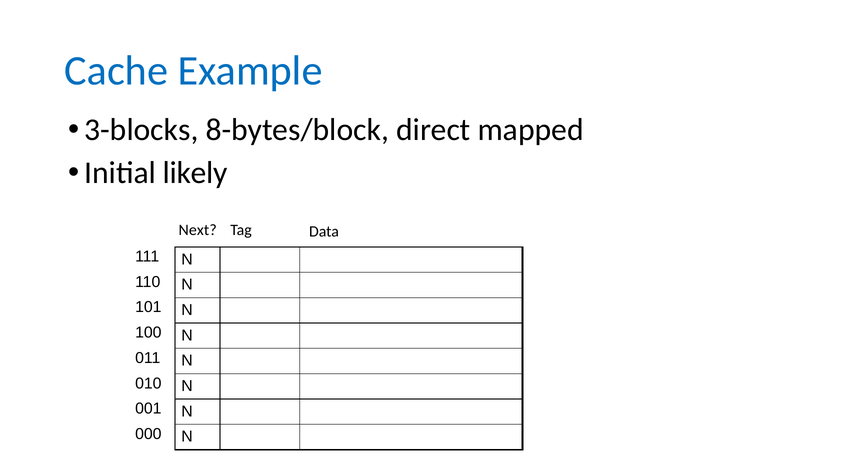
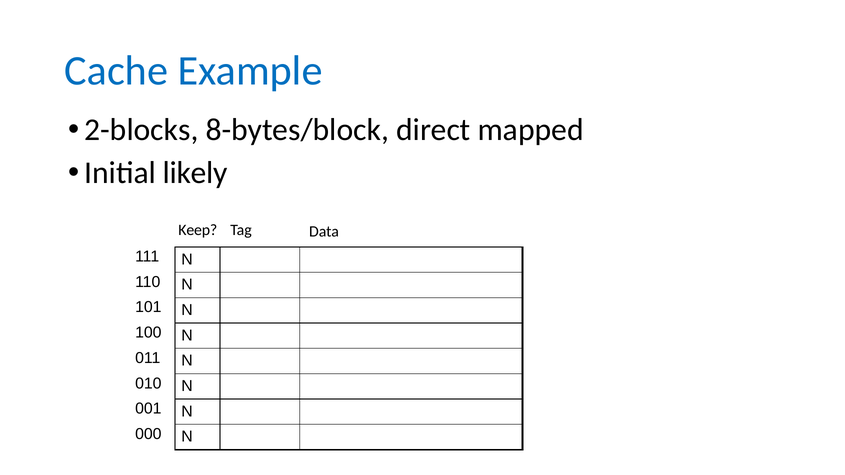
3-blocks: 3-blocks -> 2-blocks (141, 130)
Next: Next -> Keep (198, 230)
